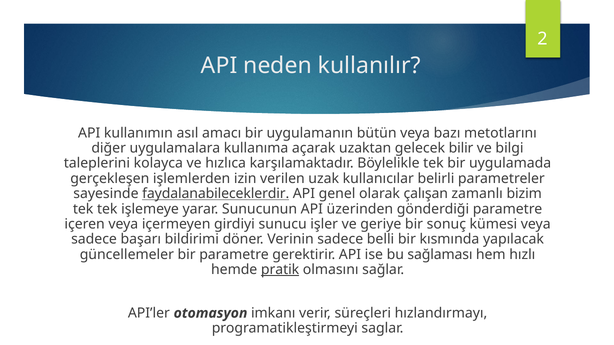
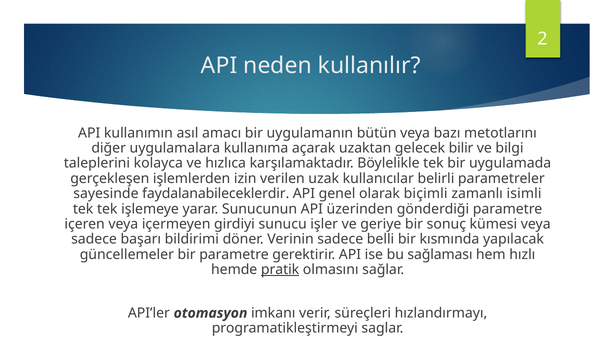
faydalanabileceklerdir underline: present -> none (216, 194)
çalışan: çalışan -> biçimli (426, 194)
bizim: bizim -> isimli (524, 194)
